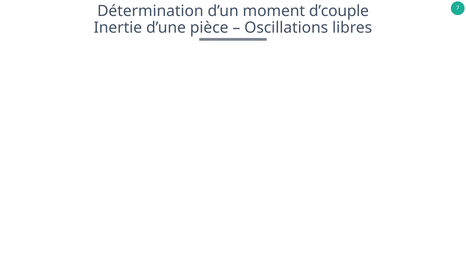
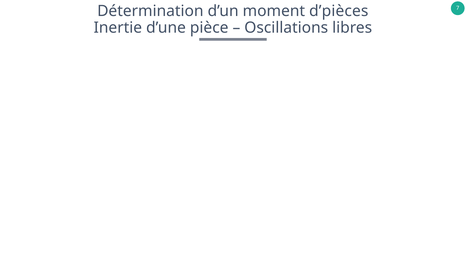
d’couple: d’couple -> d’pièces (339, 11)
